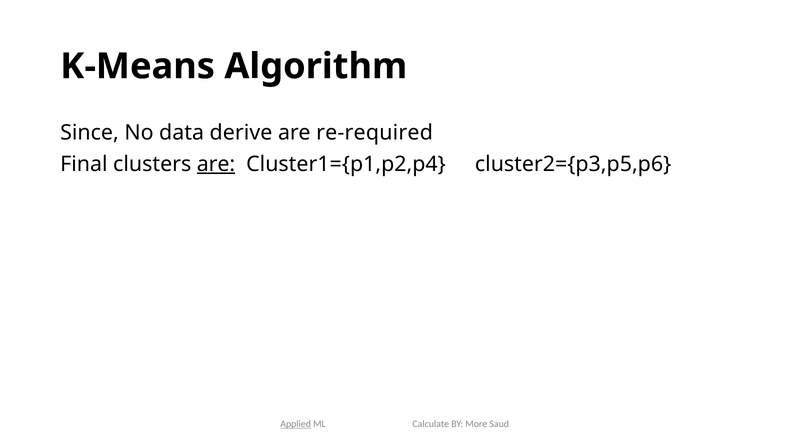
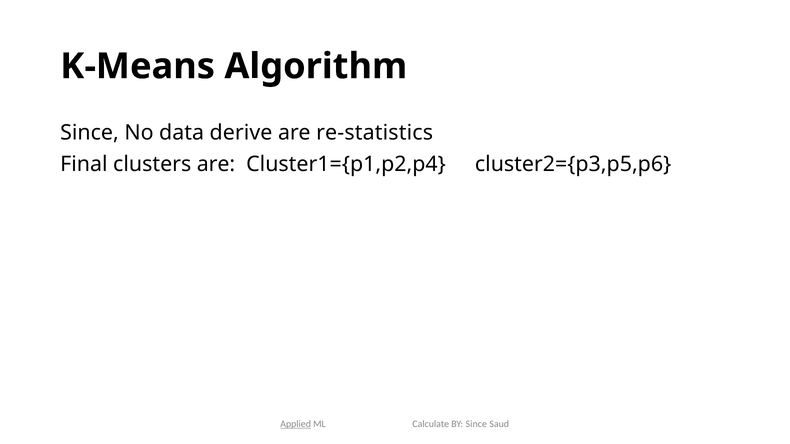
re-required: re-required -> re-statistics (375, 133)
are underline: present -> none (216, 164)
BY More: More -> Since (476, 424)
